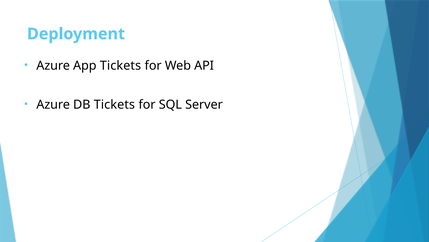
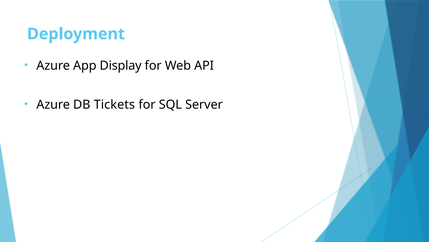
App Tickets: Tickets -> Display (121, 65)
